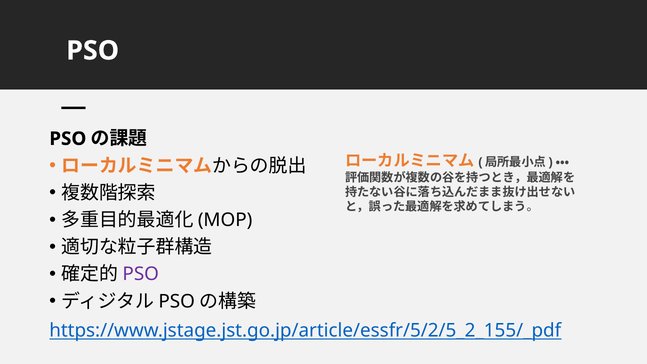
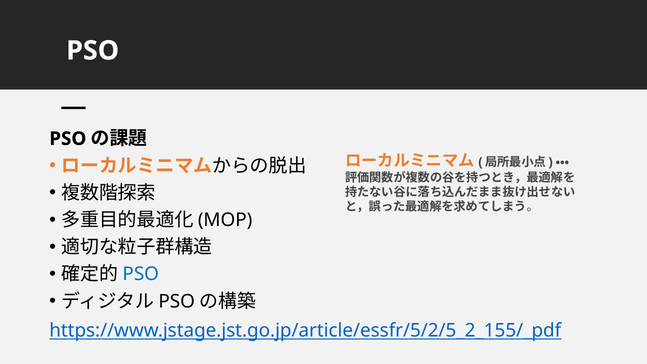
PSO colour: purple -> blue (141, 274)
